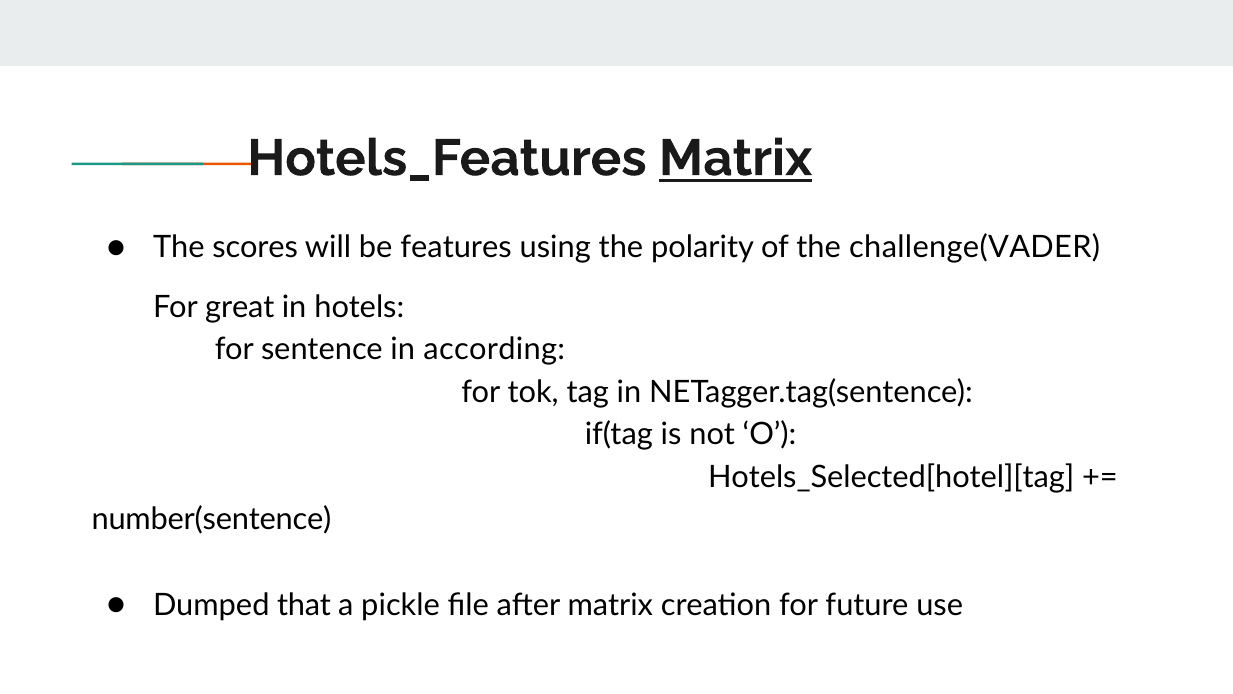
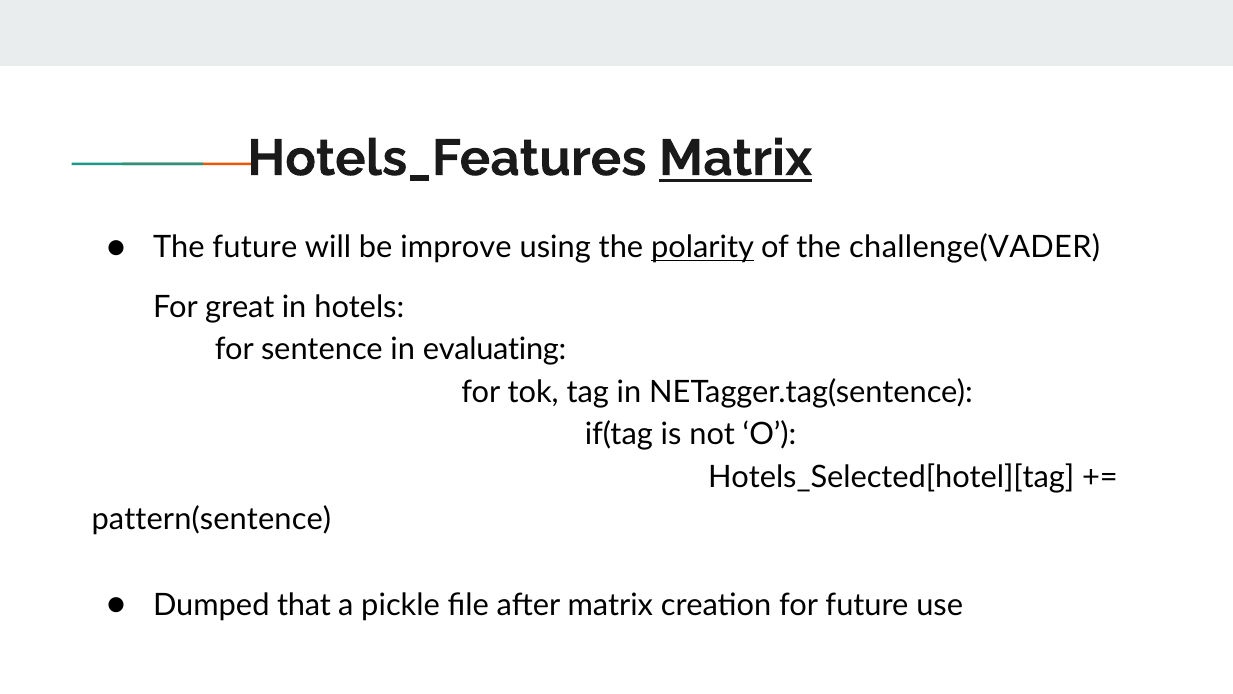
The scores: scores -> future (255, 247)
features: features -> improve (456, 247)
polarity underline: none -> present (703, 247)
according: according -> evaluating (495, 349)
number(sentence: number(sentence -> pattern(sentence (211, 519)
